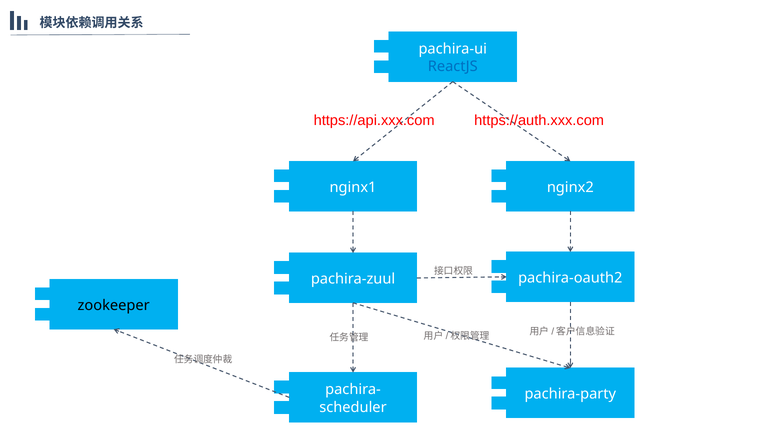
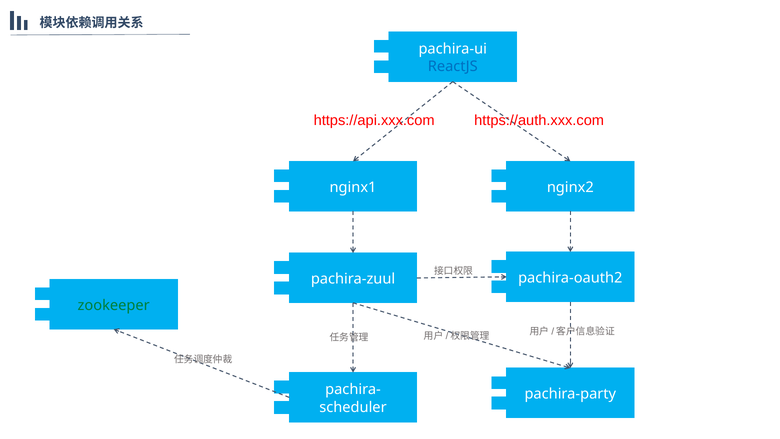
zookeeper colour: black -> green (114, 305)
